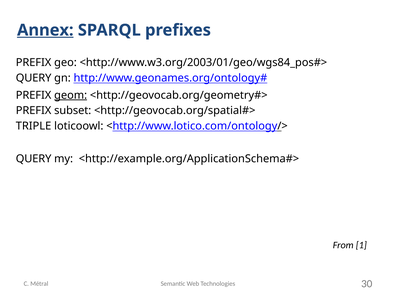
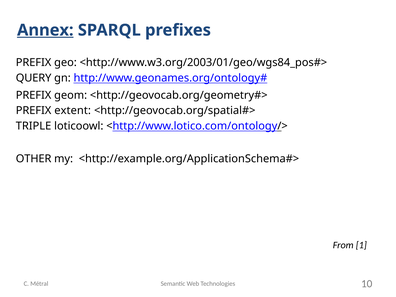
geom underline: present -> none (71, 95)
subset: subset -> extent (73, 111)
QUERY: QUERY -> OTHER (34, 159)
30: 30 -> 10 (367, 284)
